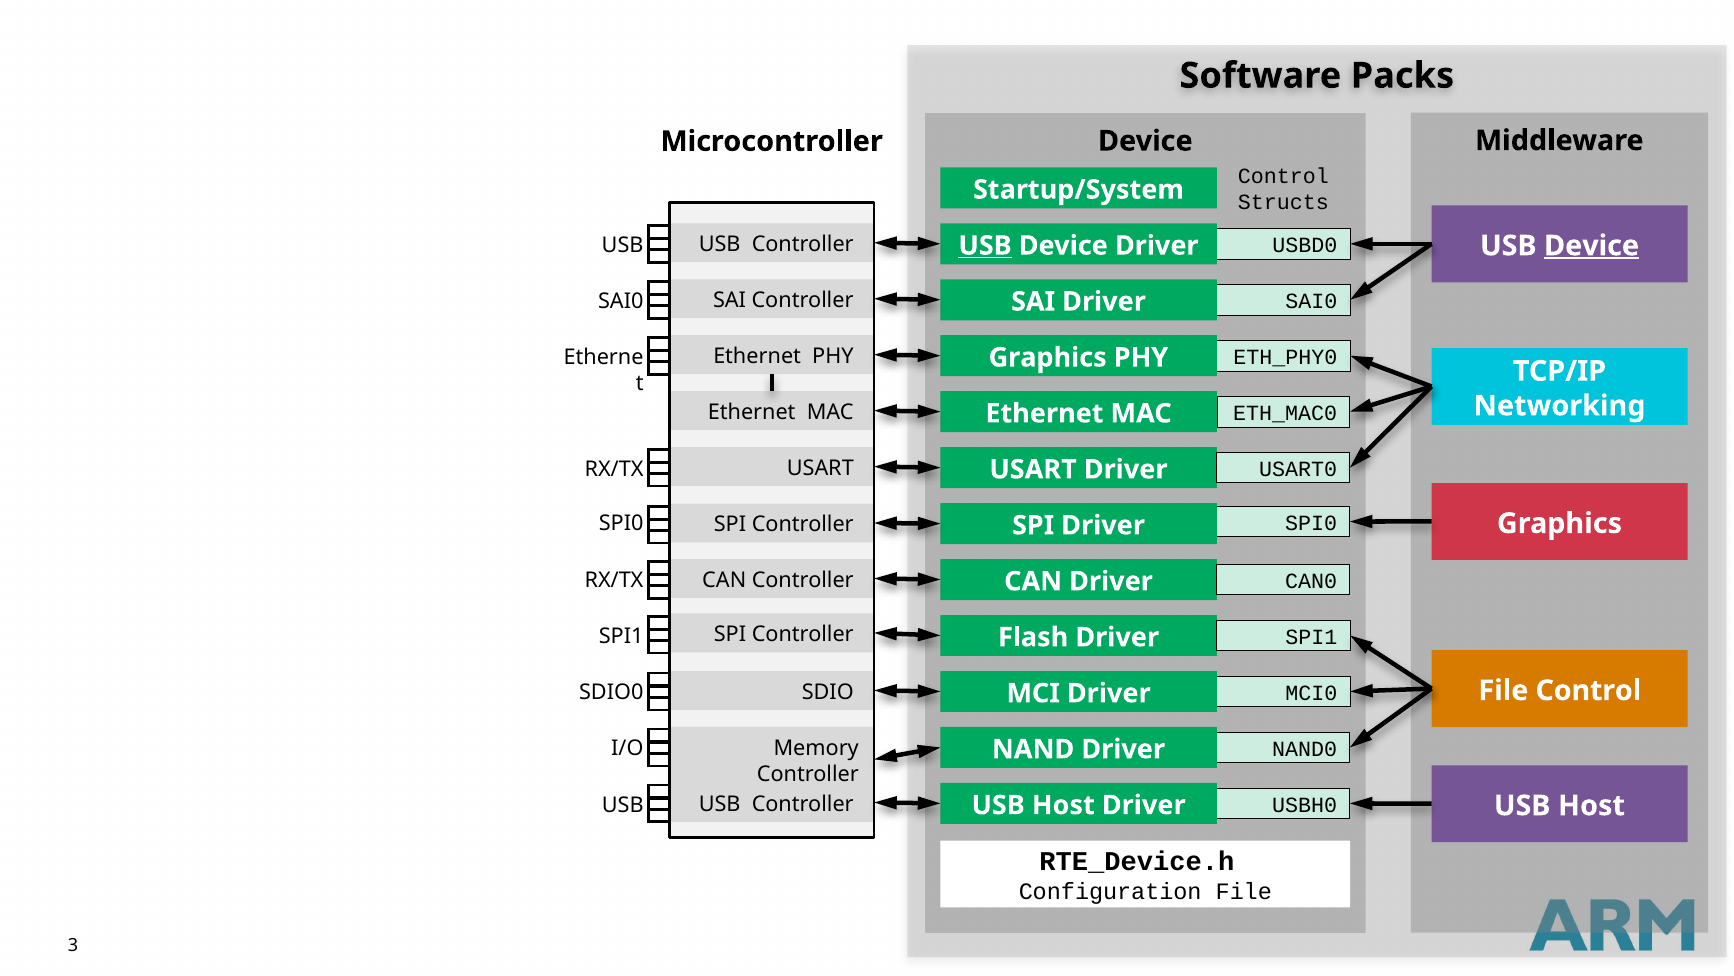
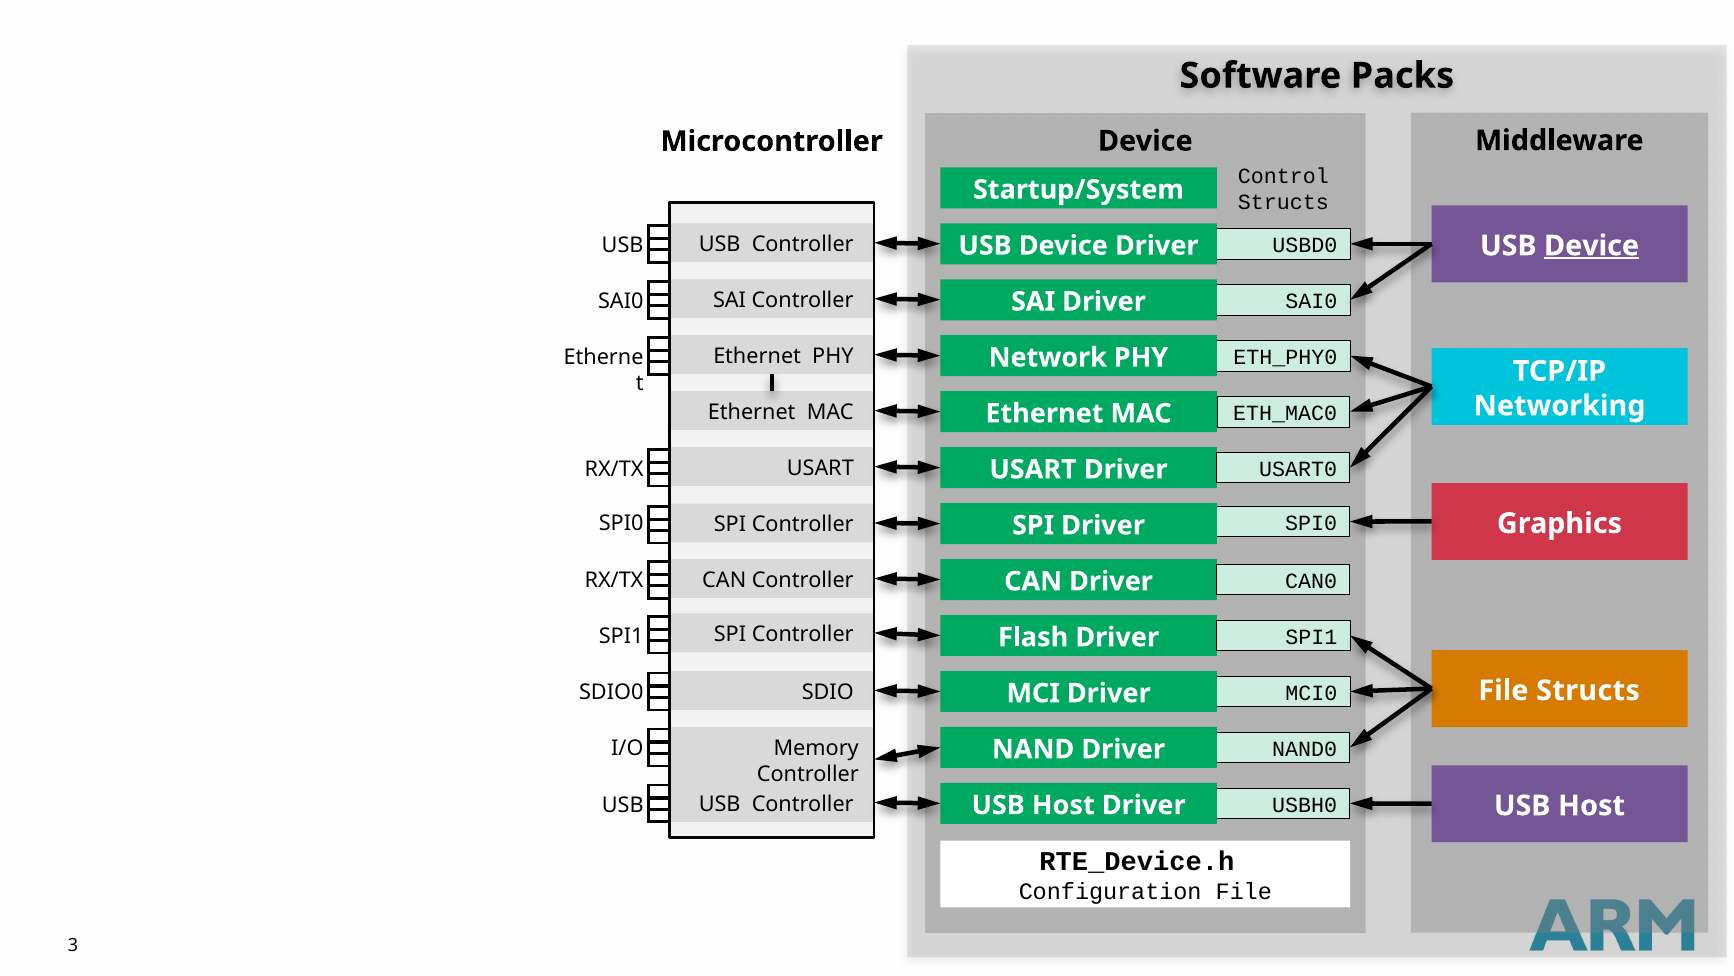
USB underline: present -> none (985, 246)
Graphics: Graphics -> Network (1048, 357)
File Control: Control -> Structs (1588, 690)
